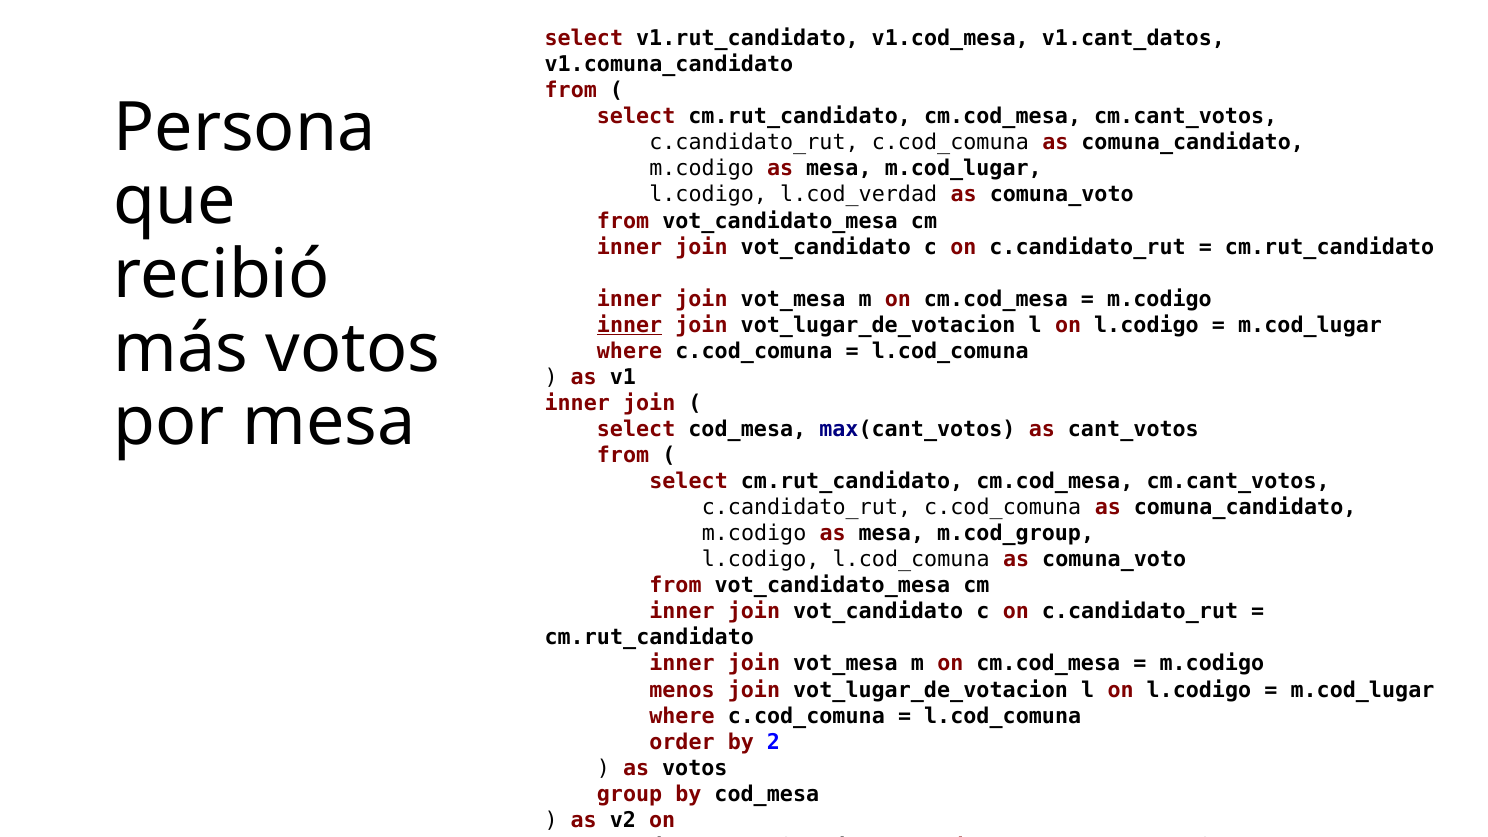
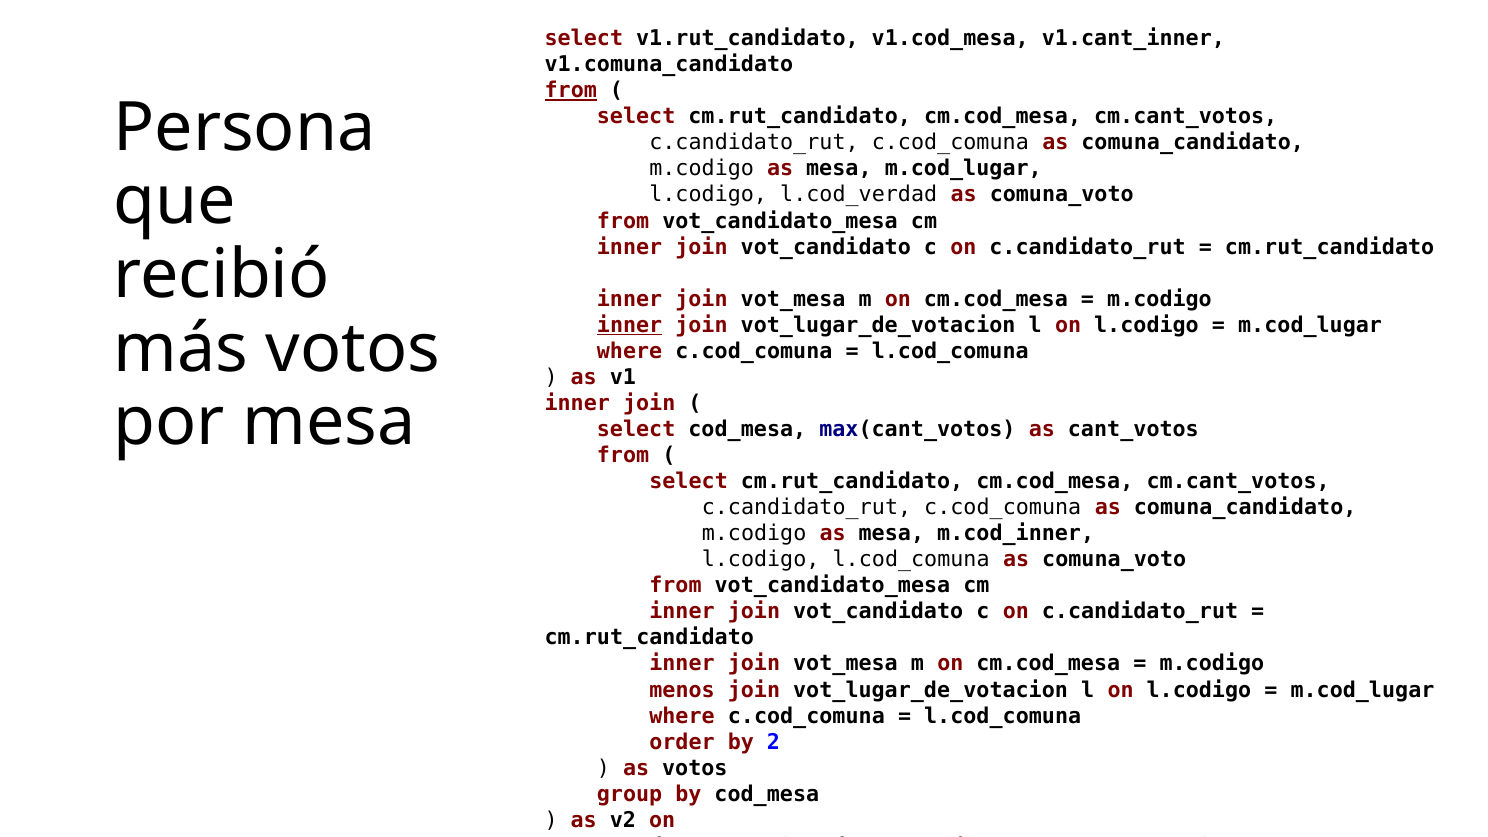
v1.cant_datos: v1.cant_datos -> v1.cant_inner (1133, 38)
from underline: none -> present (571, 91)
m.cod_group: m.cod_group -> m.cod_inner (1016, 534)
